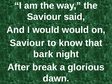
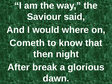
would would: would -> where (75, 30)
Saviour: Saviour -> Cometh (27, 43)
bark: bark -> then (43, 54)
